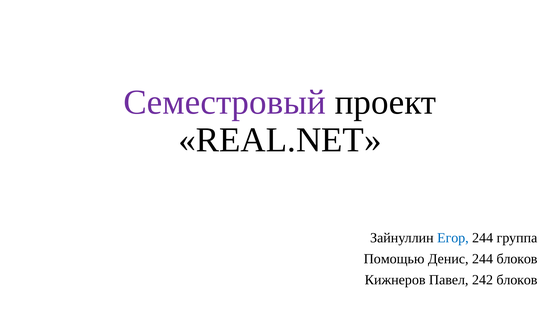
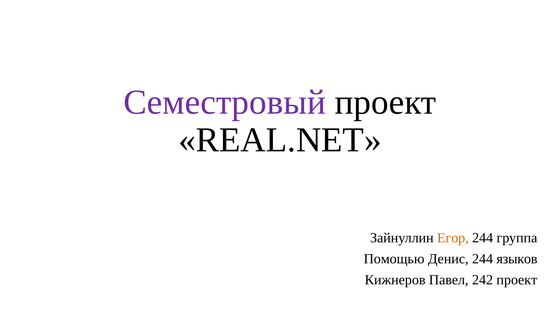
Егор colour: blue -> orange (453, 238)
244 блоков: блоков -> языков (517, 259)
242 блоков: блоков -> проект (517, 280)
